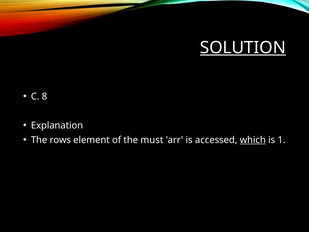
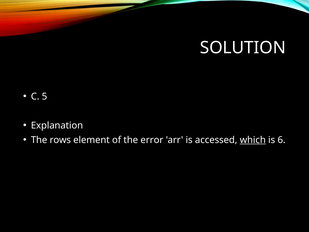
SOLUTION underline: present -> none (243, 48)
8: 8 -> 5 (45, 96)
must: must -> error (152, 140)
1: 1 -> 6 (282, 140)
